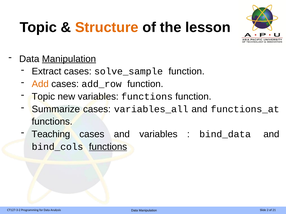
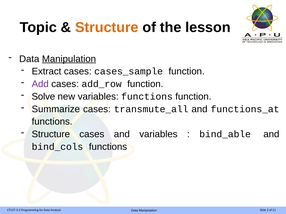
solve_sample: solve_sample -> cases_sample (129, 72)
Add colour: orange -> purple (40, 84)
Topic: Topic -> Solve (43, 97)
variables_all: variables_all -> transmute_all (151, 109)
Teaching: Teaching -> Structure (51, 134)
bind_data: bind_data -> bind_able (225, 134)
functions underline: present -> none (108, 147)
